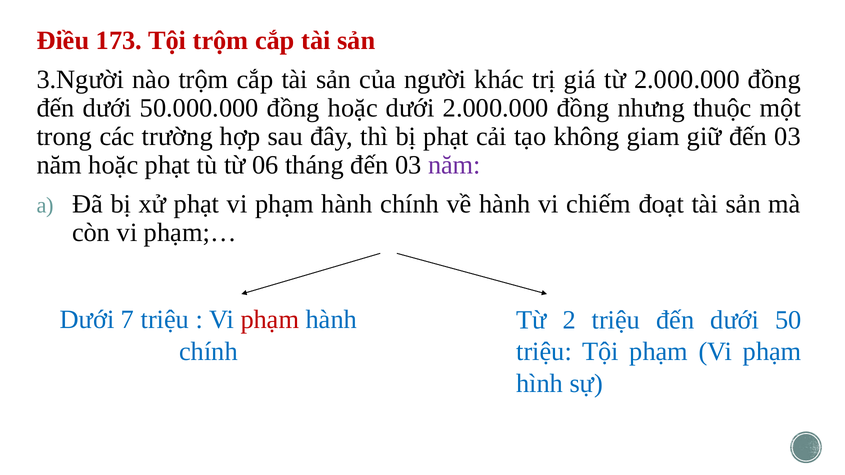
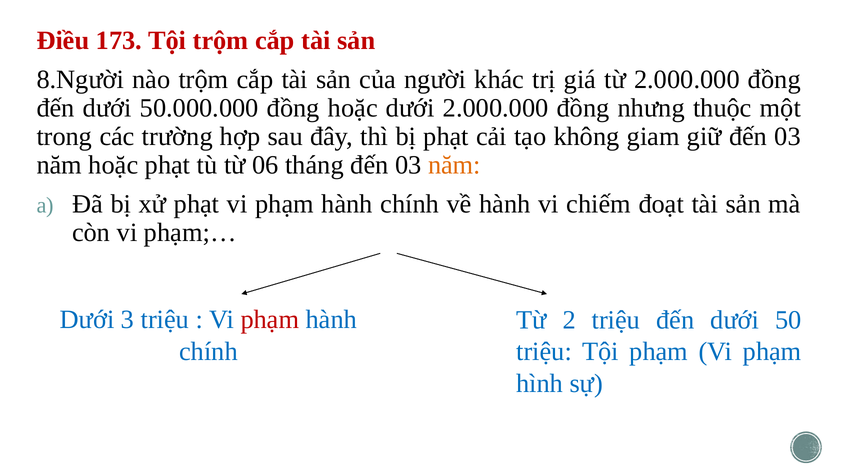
3.Người: 3.Người -> 8.Người (80, 80)
năm colour: purple -> orange (454, 165)
7: 7 -> 3 (128, 320)
